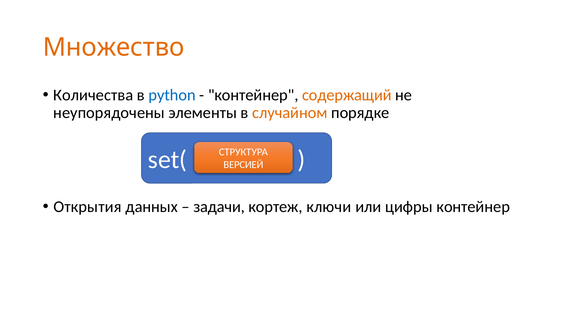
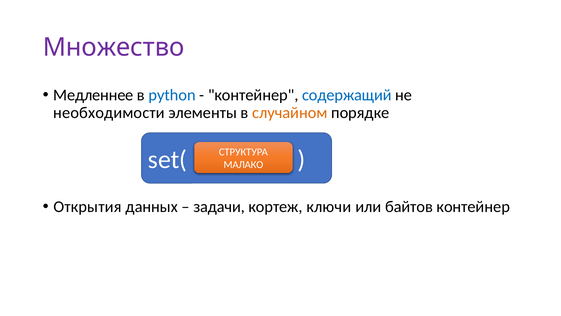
Множество colour: orange -> purple (114, 47)
Количества: Количества -> Медленнее (93, 95)
содержащий colour: orange -> blue (347, 95)
неупорядочены: неупорядочены -> необходимости (109, 113)
ВЕРСИЕЙ: ВЕРСИЕЙ -> МАЛАКО (243, 164)
цифры: цифры -> байтов (409, 207)
